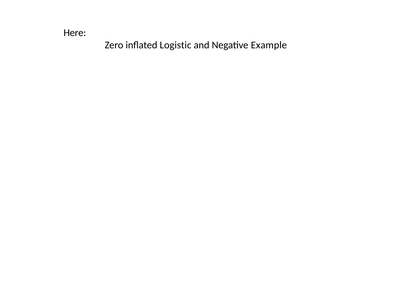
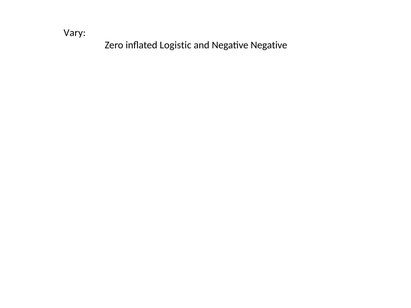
Here: Here -> Vary (75, 33)
Negative Example: Example -> Negative (269, 45)
